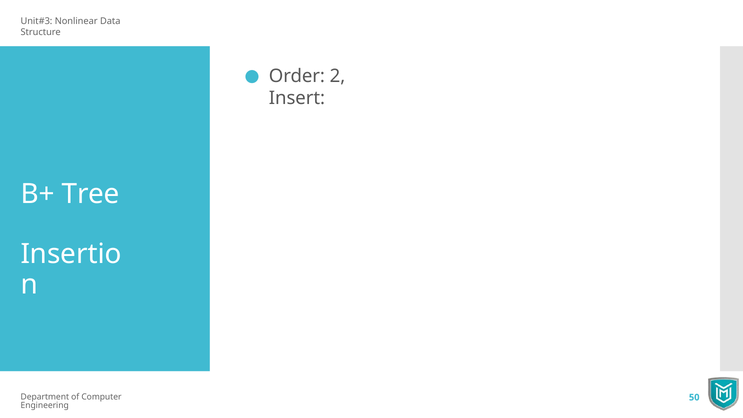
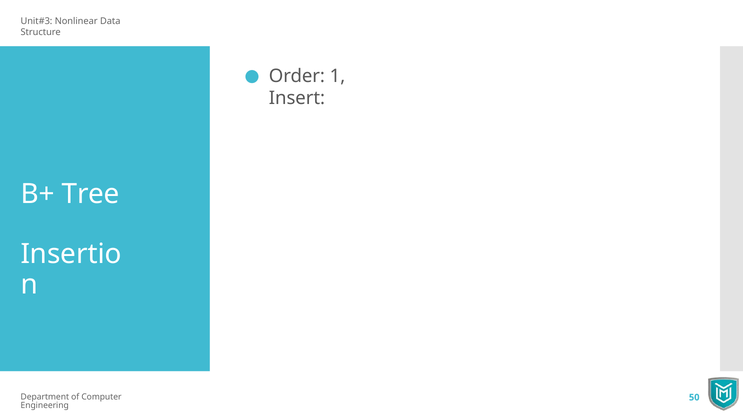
2: 2 -> 1 (338, 76)
